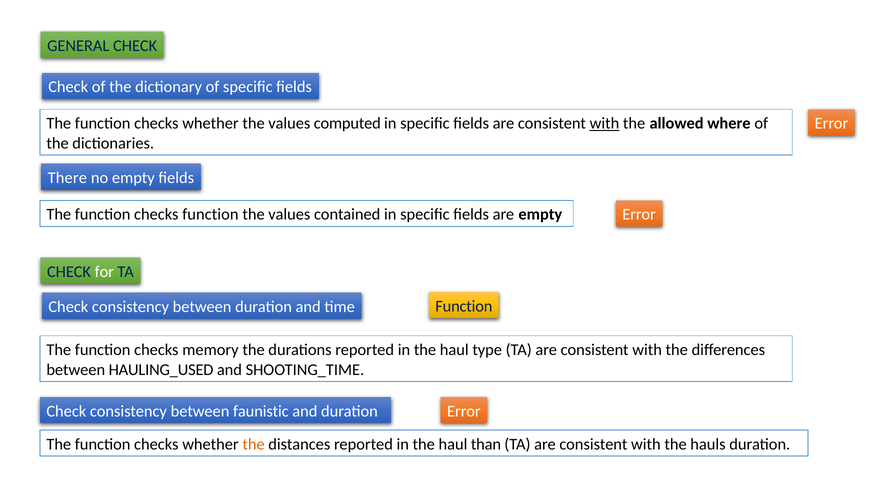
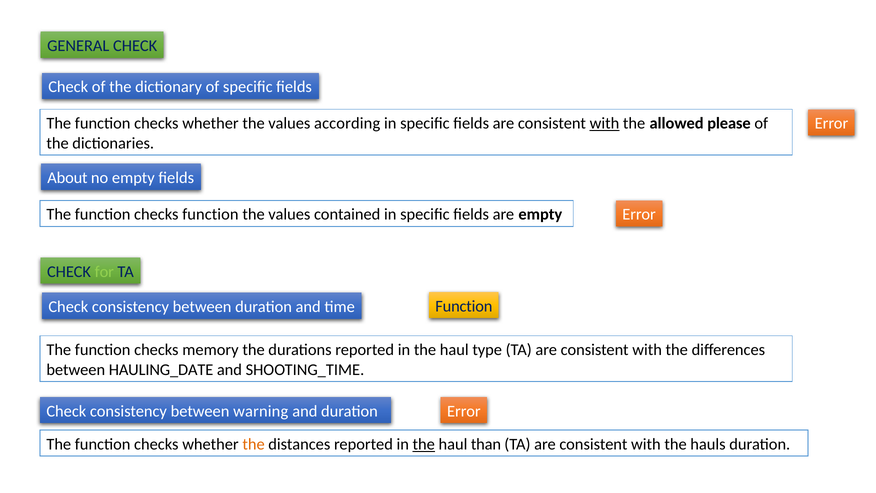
computed: computed -> according (347, 123)
where: where -> please (729, 123)
There: There -> About (67, 178)
for colour: white -> light green (104, 272)
HAULING_USED: HAULING_USED -> HAULING_DATE (161, 370)
faunistic: faunistic -> warning (261, 411)
the underline: none -> present (424, 444)
